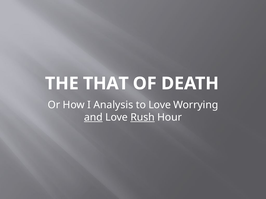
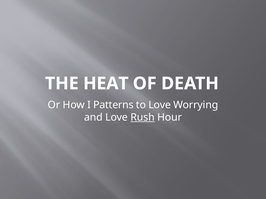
THAT: THAT -> HEAT (106, 84)
Analysis: Analysis -> Patterns (113, 105)
and underline: present -> none (93, 118)
